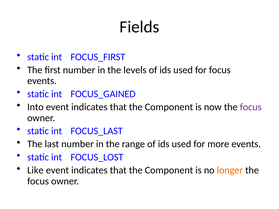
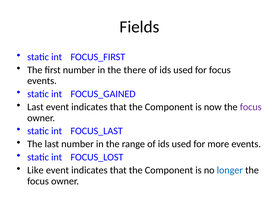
levels: levels -> there (135, 70)
Into: Into -> Last (35, 107)
longer colour: orange -> blue (230, 170)
